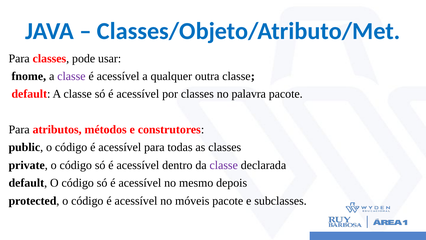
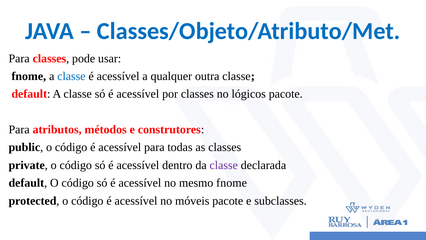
classe colour: purple -> blue (71, 76)
palavra: palavra -> lógicos (249, 94)
mesmo depois: depois -> fnome (232, 183)
